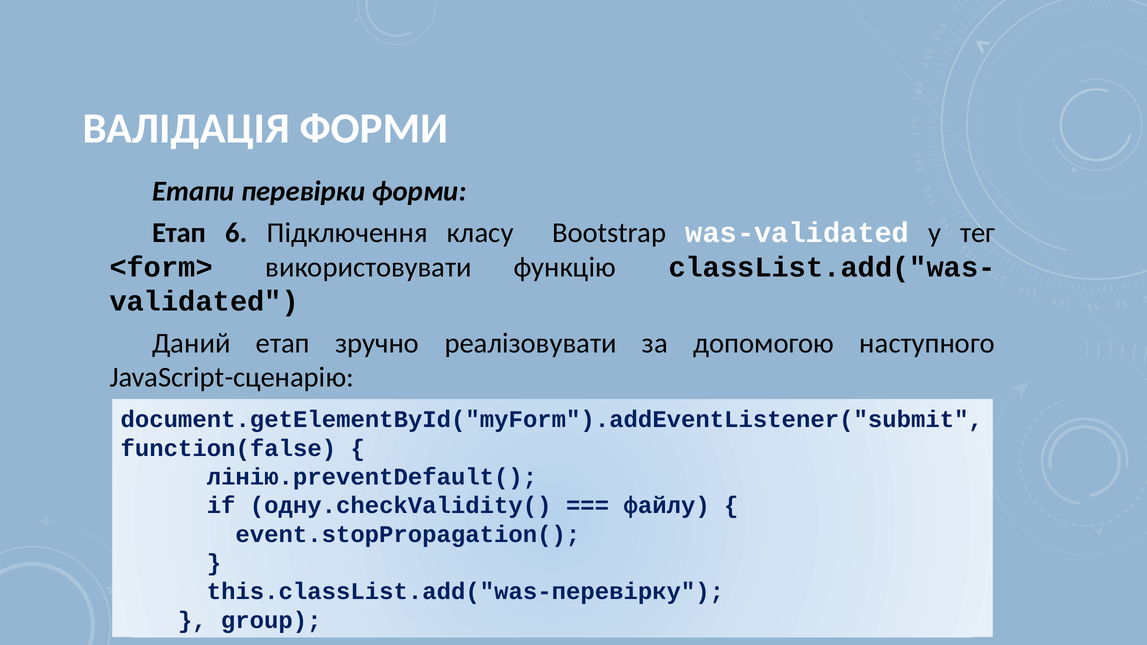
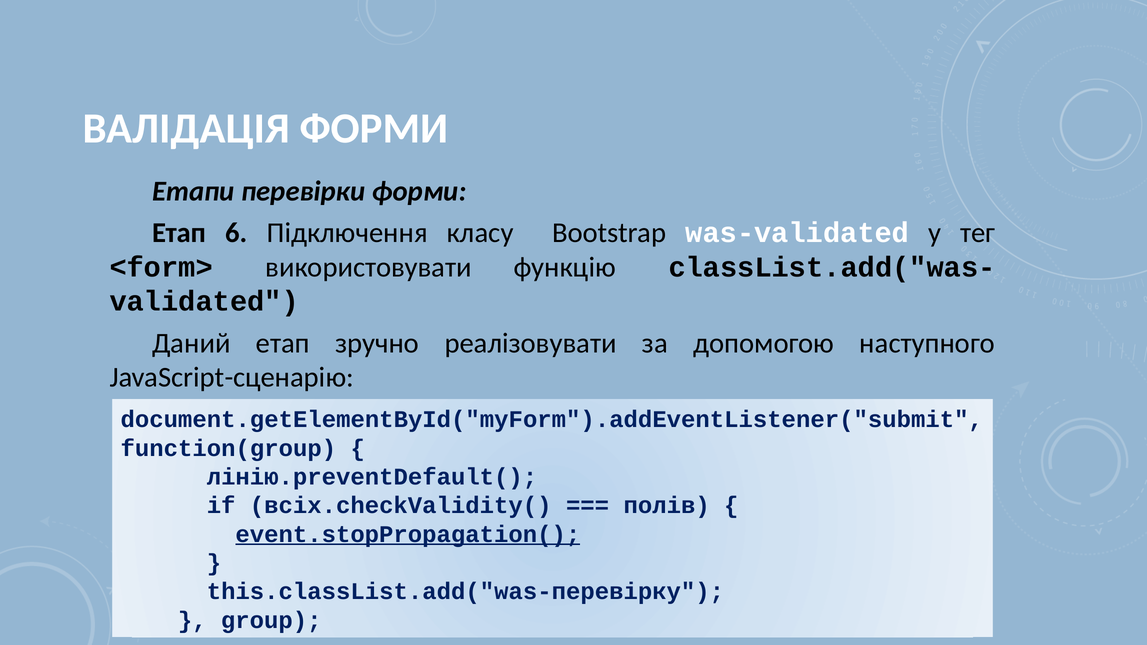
function(false: function(false -> function(group (228, 448)
одну.checkValidity(: одну.checkValidity( -> всіх.checkValidity( (401, 506)
файлу: файлу -> полів (667, 506)
event.stopPropagation( underline: none -> present (408, 534)
